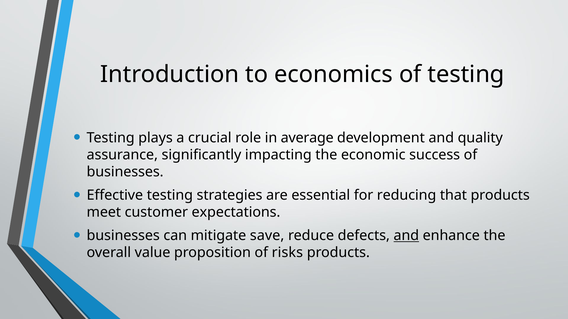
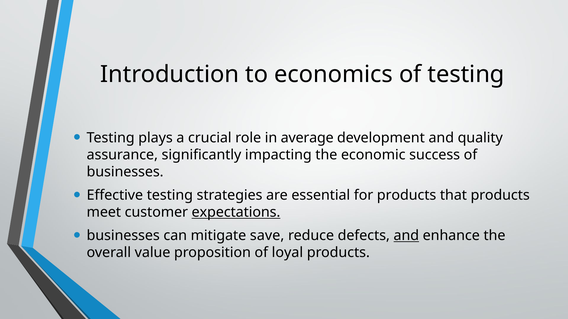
for reducing: reducing -> products (407, 196)
expectations underline: none -> present (236, 213)
risks: risks -> loyal (287, 253)
